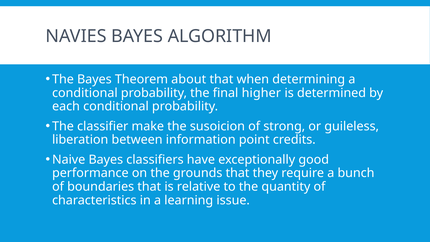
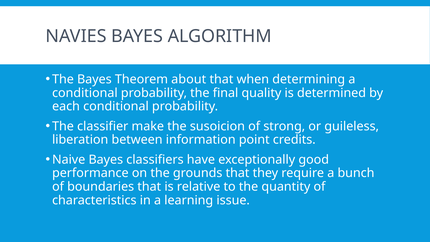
higher: higher -> quality (261, 93)
